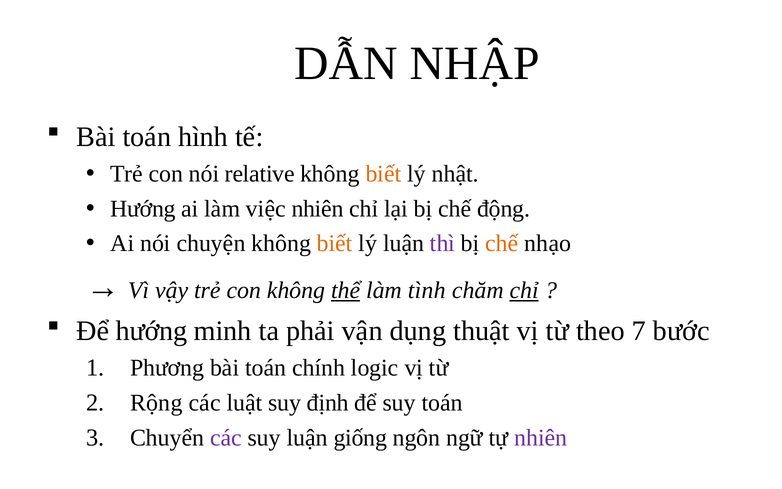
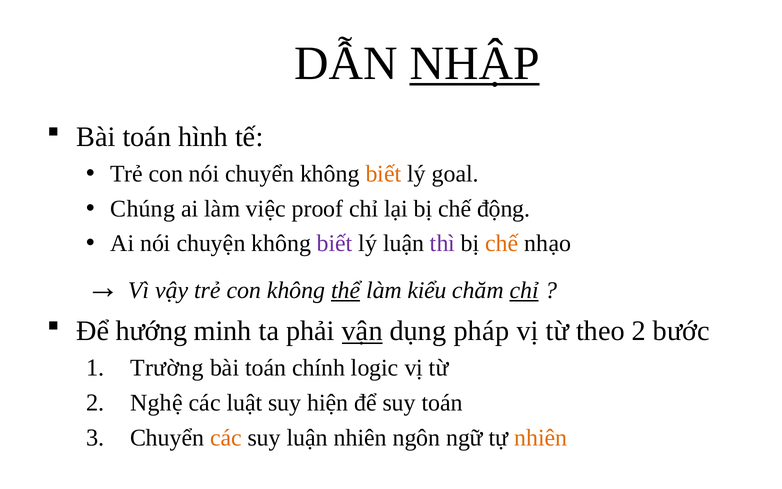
NHẬP underline: none -> present (475, 64)
nói relative: relative -> chuyển (260, 174)
nhật: nhật -> goal (455, 174)
Hướng: Hướng -> Chúng (143, 209)
việc nhiên: nhiên -> proof (317, 209)
biết colour: orange -> purple (335, 243)
tình: tình -> kiểu (427, 290)
vận underline: none -> present (362, 331)
thuật: thuật -> pháp (481, 331)
theo 7: 7 -> 2 (639, 331)
Phương: Phương -> Trường (167, 368)
Rộng: Rộng -> Nghệ (156, 403)
định: định -> hiện (328, 403)
các colour: purple -> orange (226, 437)
luận giống: giống -> nhiên (360, 437)
nhiên colour: purple -> orange (541, 437)
